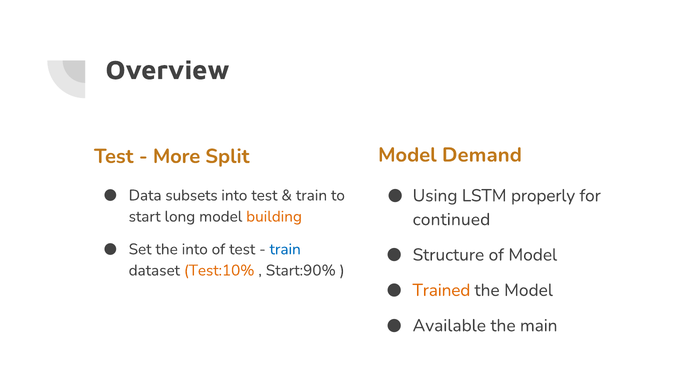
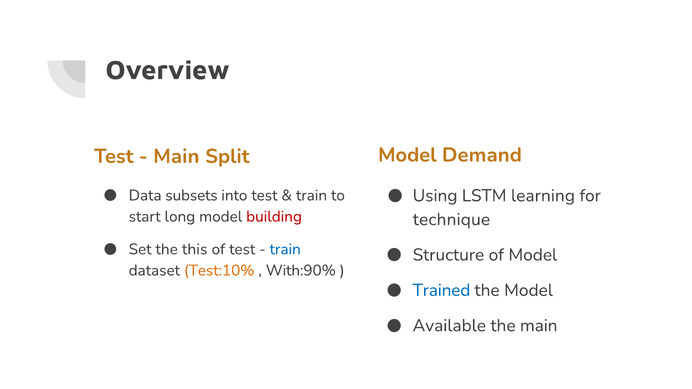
More: More -> Main (176, 156)
properly: properly -> learning (543, 196)
building colour: orange -> red (274, 217)
continued: continued -> technique (451, 220)
the into: into -> this (195, 249)
Start:90%: Start:90% -> With:90% (301, 271)
Trained colour: orange -> blue (441, 290)
